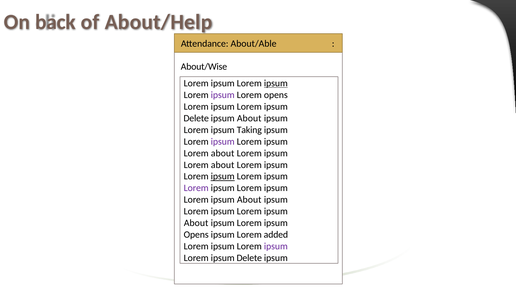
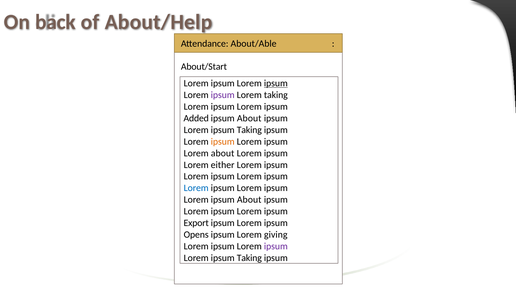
About/Wise: About/Wise -> About/Start (204, 66)
Lorem opens: opens -> taking (276, 95)
Delete: Delete -> Added (196, 118)
ipsum colour: purple -> orange (223, 141)
about: about -> either (223, 164)
ipsum underline: present -> none (223, 176)
Lorem colour: purple -> blue (196, 188)
About: About -> Export (196, 222)
added: added -> giving (276, 234)
Delete: Delete -> Taking (249, 257)
